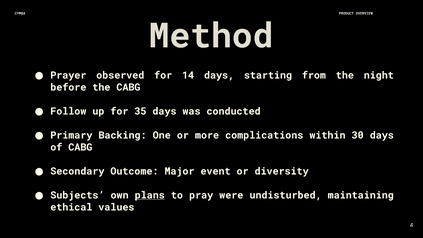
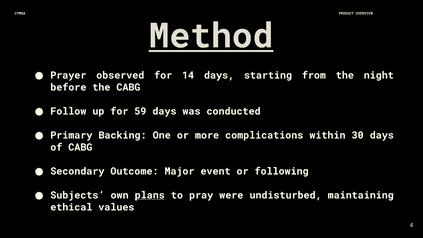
Method underline: none -> present (211, 36)
35: 35 -> 59 (140, 111)
diversity: diversity -> following (282, 171)
